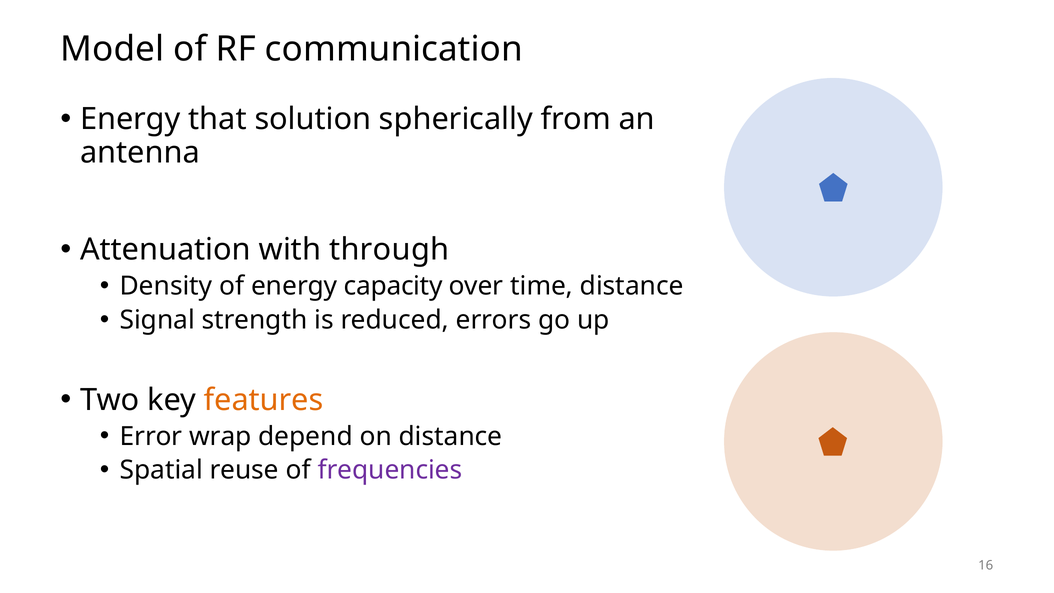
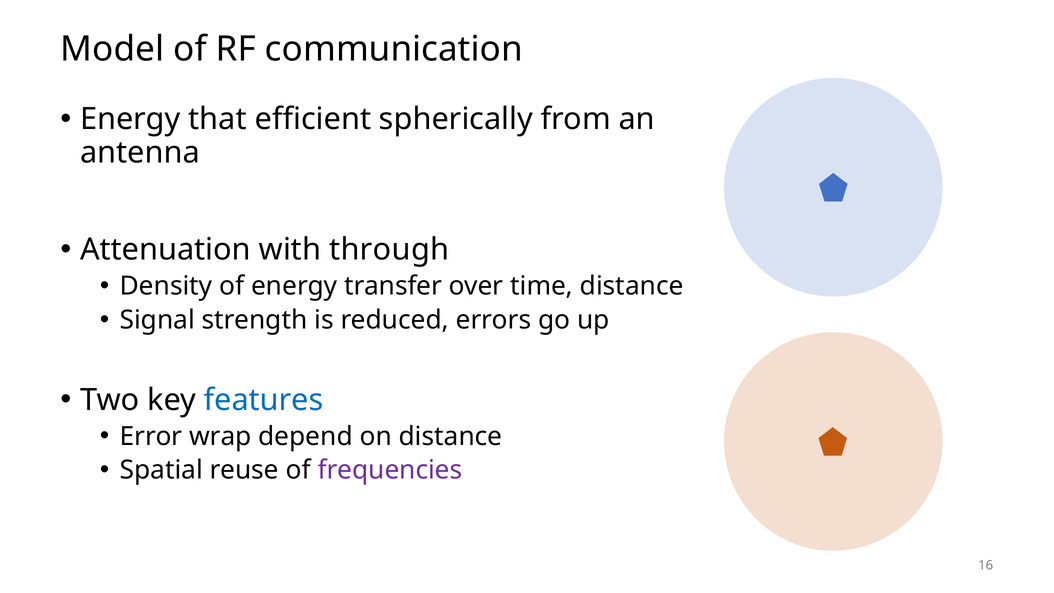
solution: solution -> efficient (313, 119)
capacity: capacity -> transfer (393, 286)
features colour: orange -> blue (264, 400)
